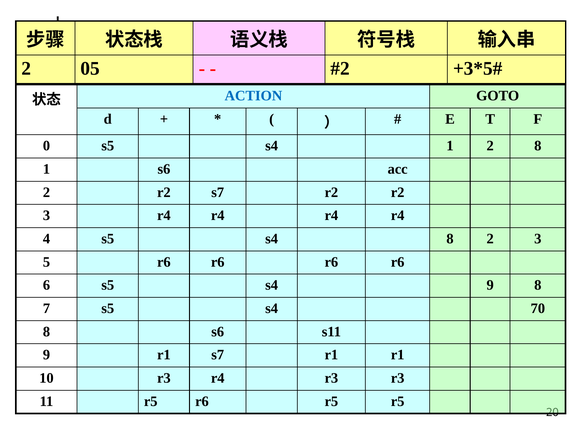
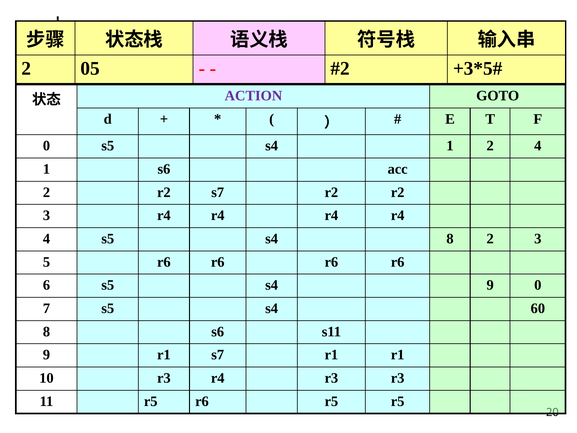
ACTION colour: blue -> purple (253, 96)
2 8: 8 -> 4 (538, 146)
9 8: 8 -> 0 (538, 285)
70: 70 -> 60 (538, 308)
